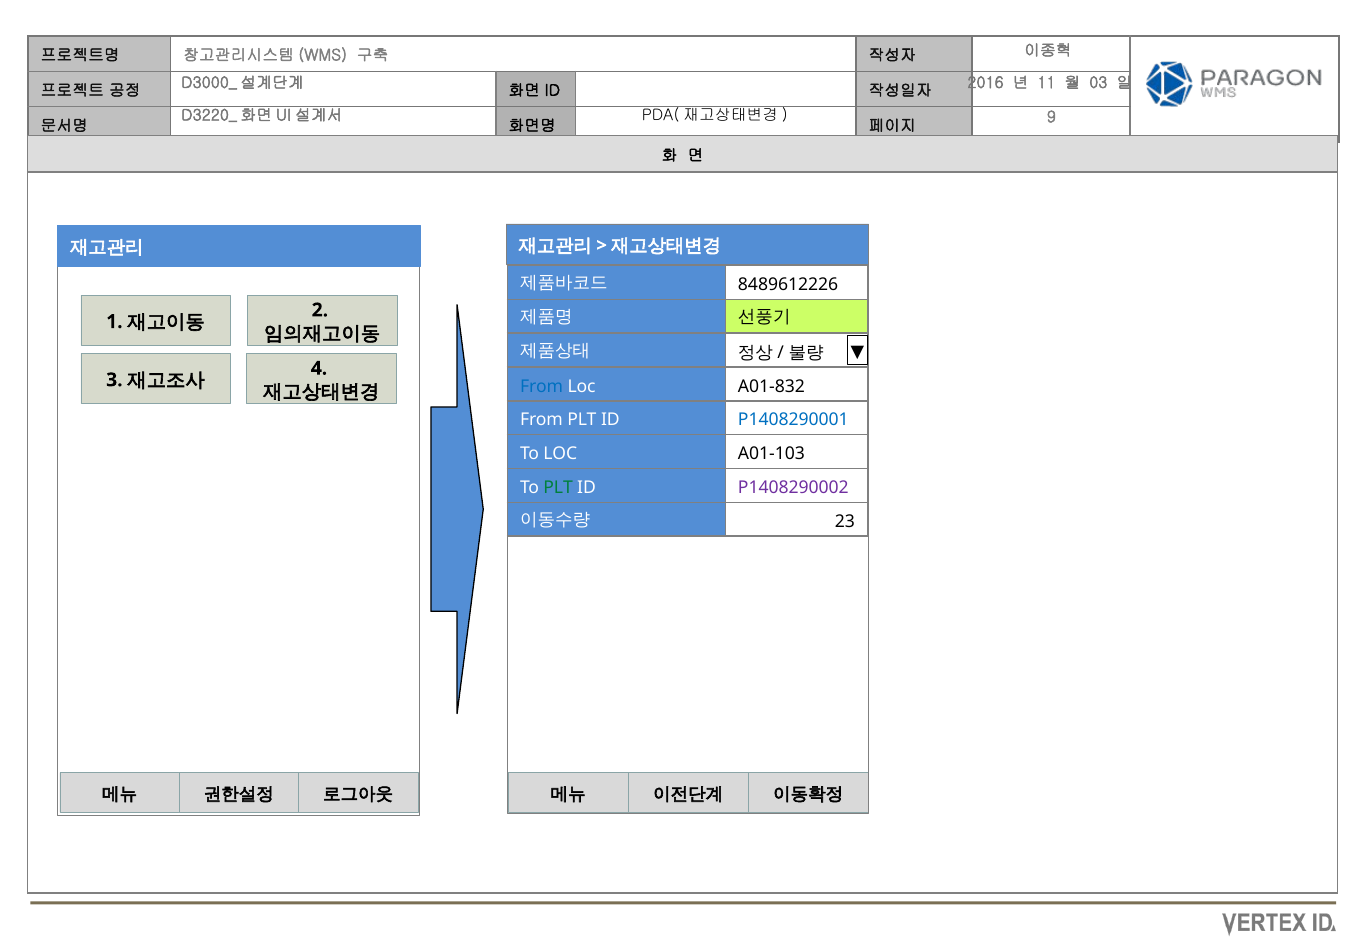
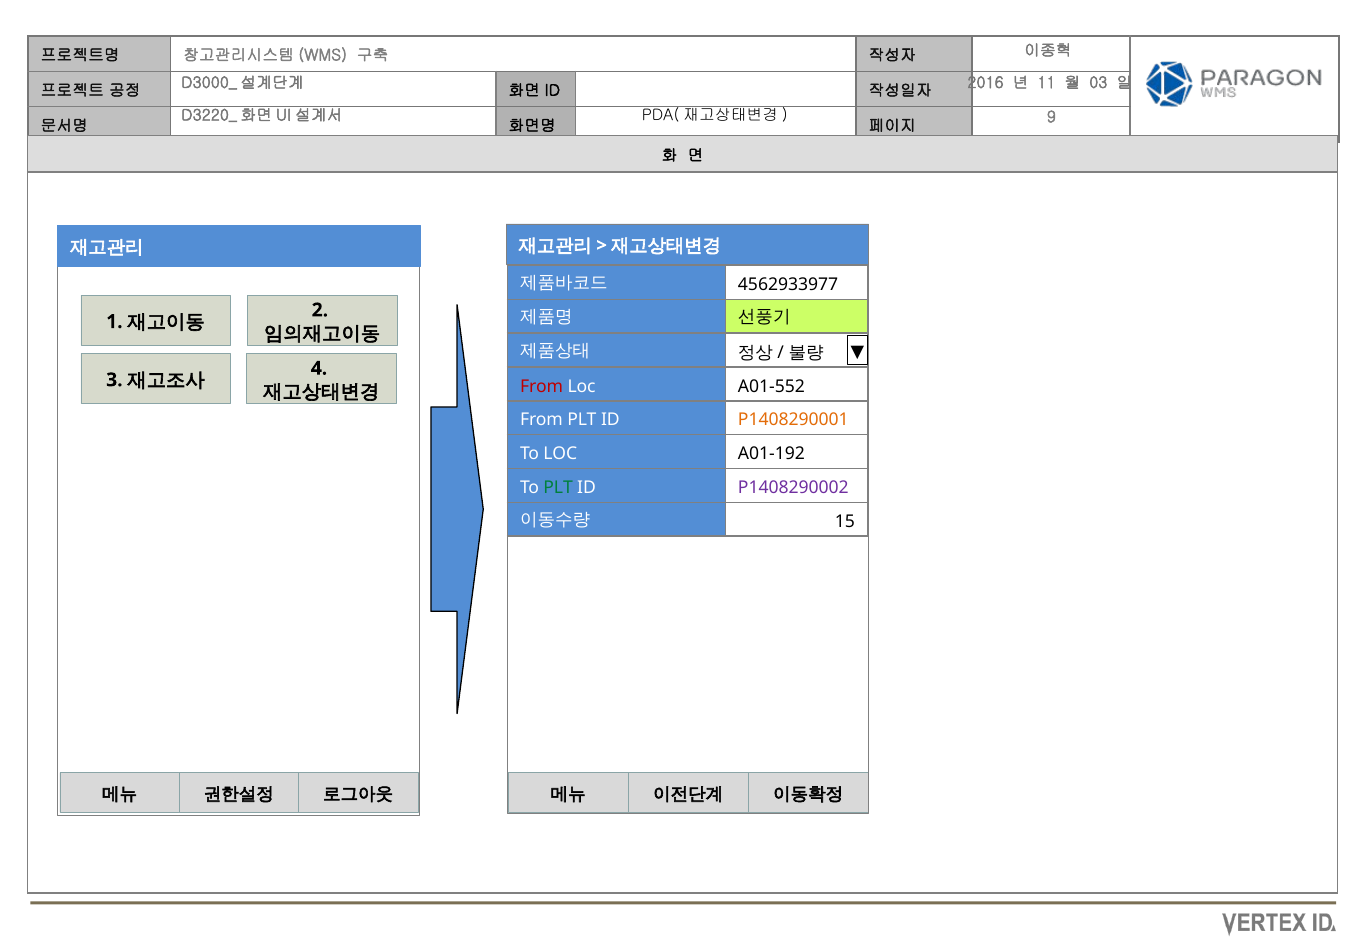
8489612226: 8489612226 -> 4562933977 (788, 285)
From colour: blue -> red (542, 386)
A01-832: A01-832 -> A01-552 (771, 386)
P1408290001 colour: blue -> orange (793, 420)
A01-103: A01-103 -> A01-192 (771, 454)
23: 23 -> 15 (845, 522)
